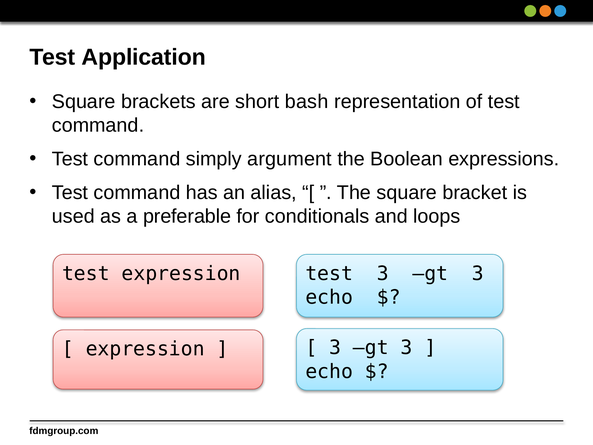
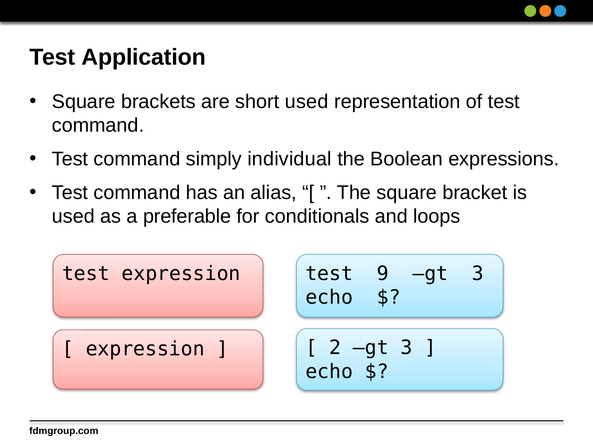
short bash: bash -> used (307, 102)
argument: argument -> individual (290, 159)
test 3: 3 -> 9 (383, 273)
3: 3 -> 2 (335, 348)
